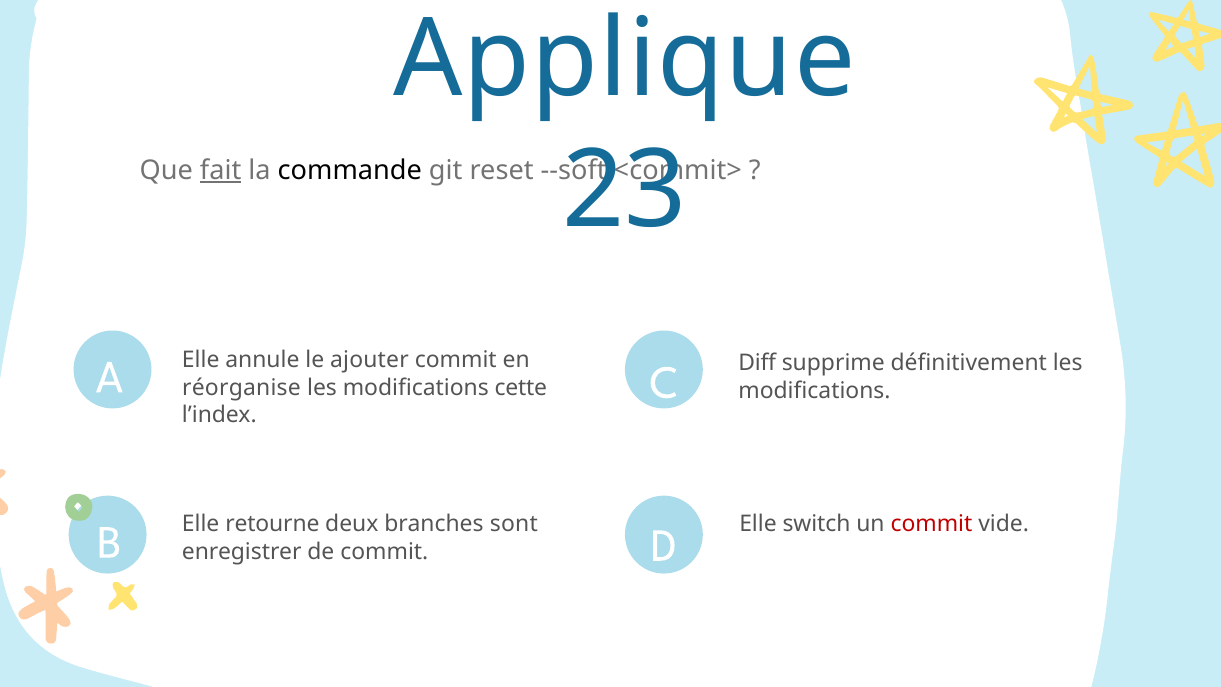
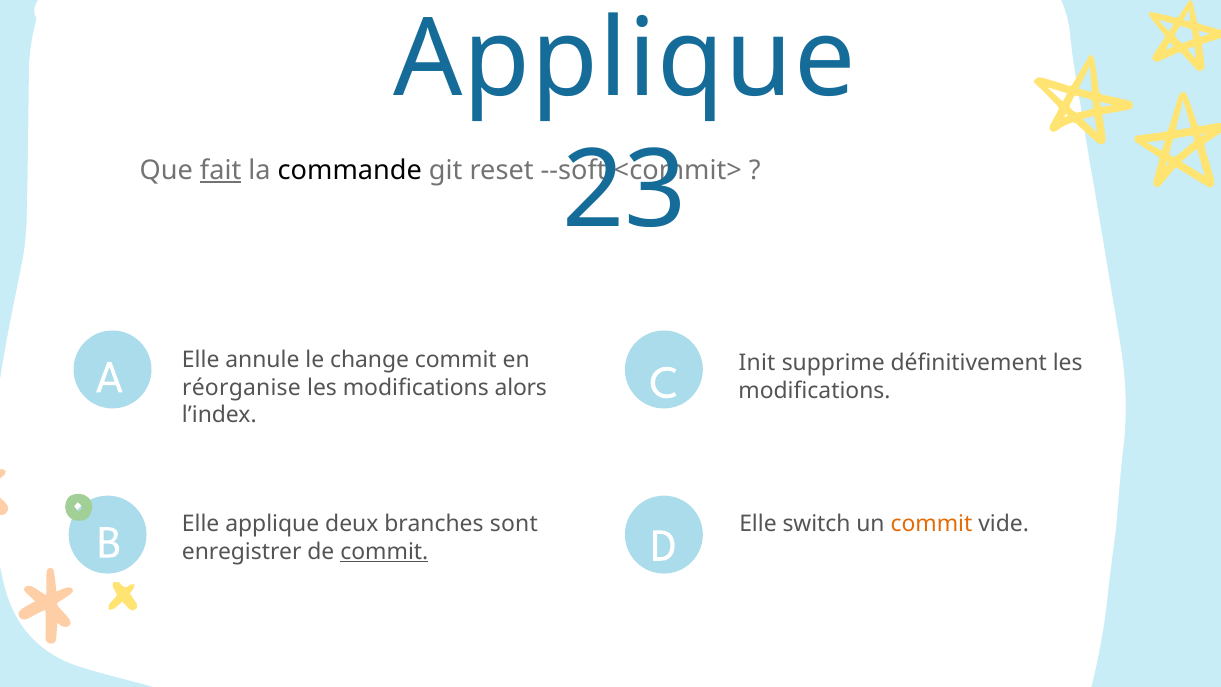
ajouter: ajouter -> change (370, 360)
Diff: Diff -> Init (757, 363)
cette: cette -> alors (521, 387)
Elle retourne: retourne -> applique (272, 524)
commit colour: red -> orange (931, 524)
commit underline: none -> present (384, 552)
